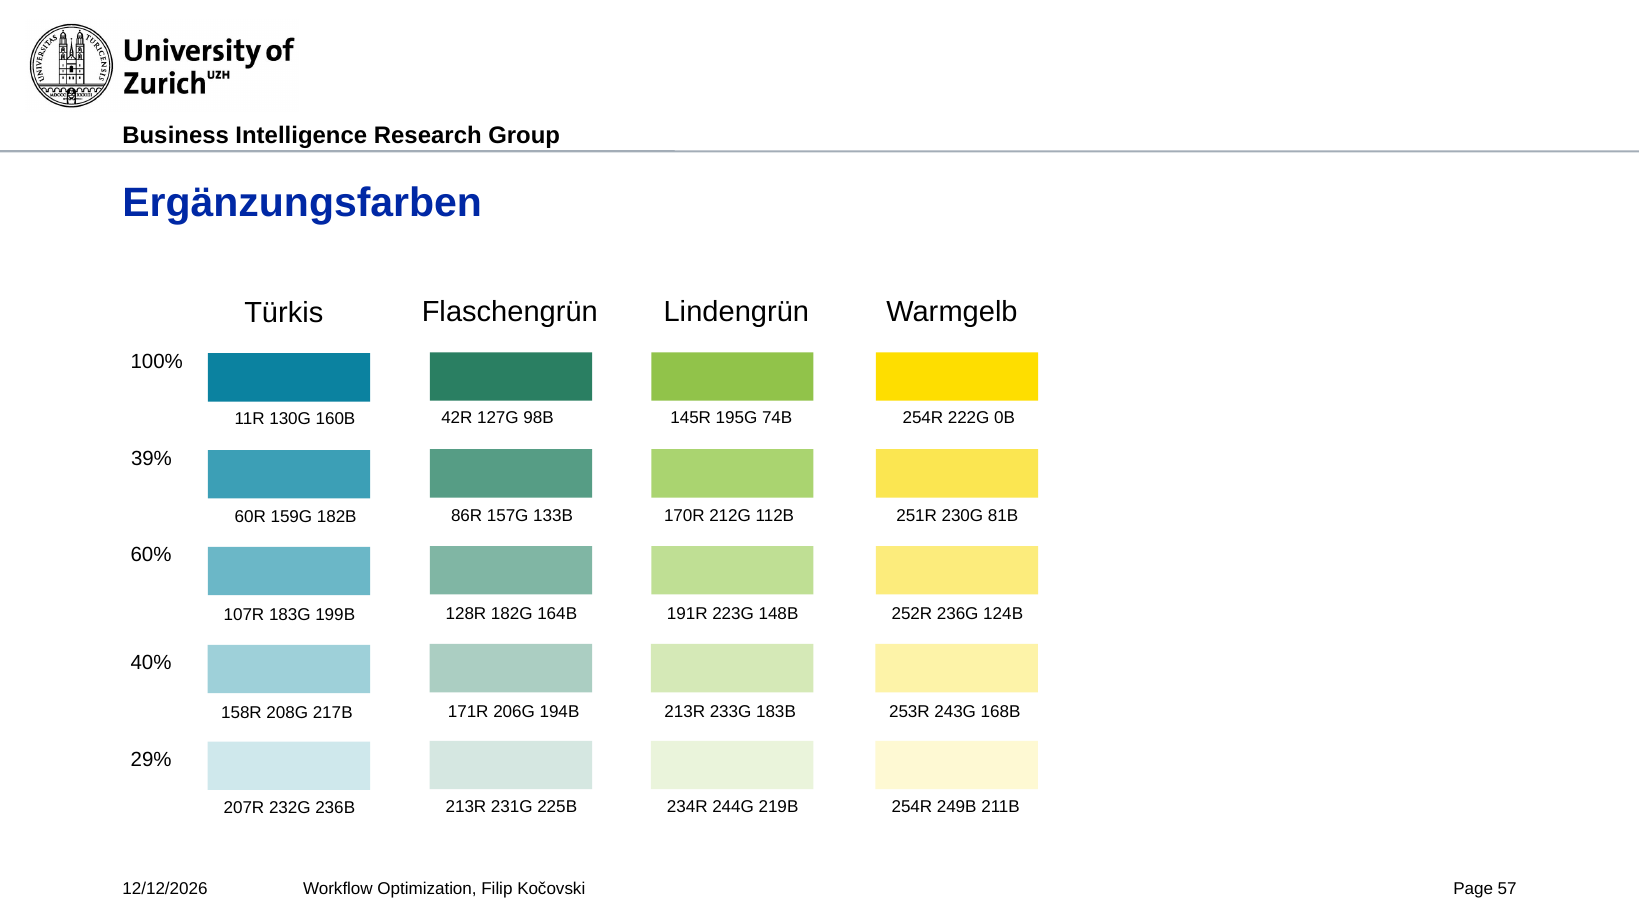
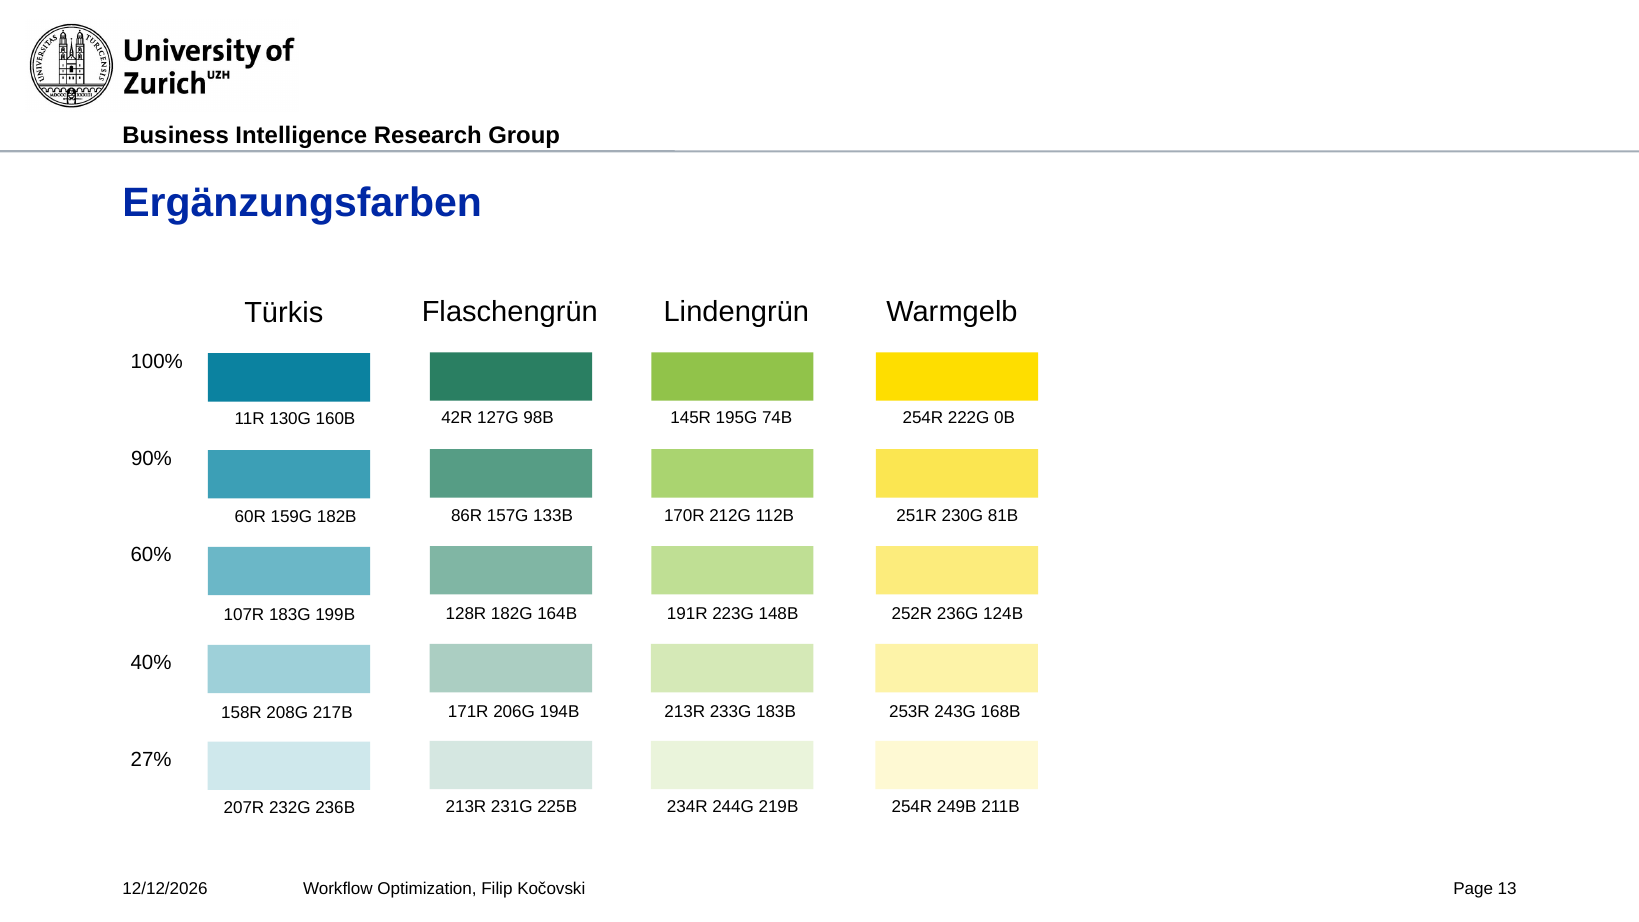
39%: 39% -> 90% (151, 458)
29%: 29% -> 27% (151, 760)
57: 57 -> 13 (1507, 889)
